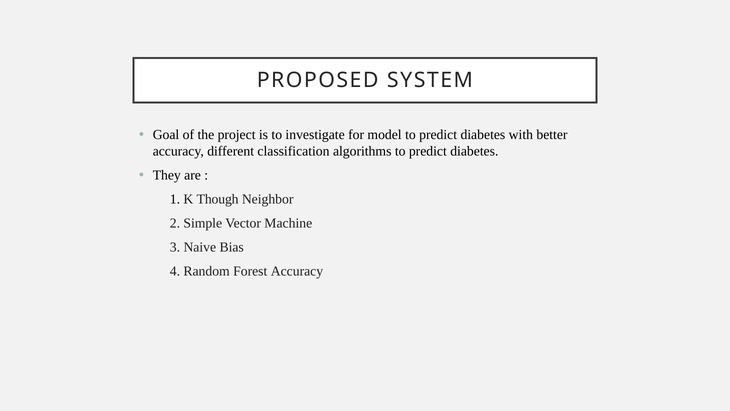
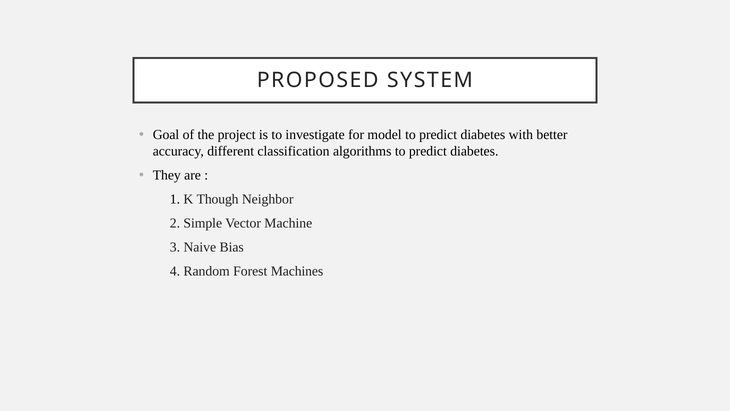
Forest Accuracy: Accuracy -> Machines (297, 271)
